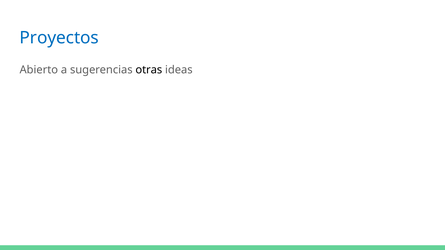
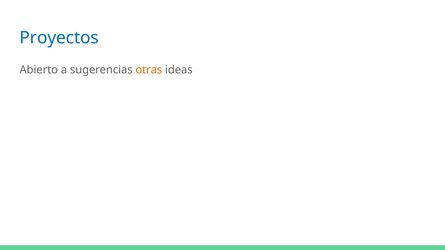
otras colour: black -> orange (149, 70)
